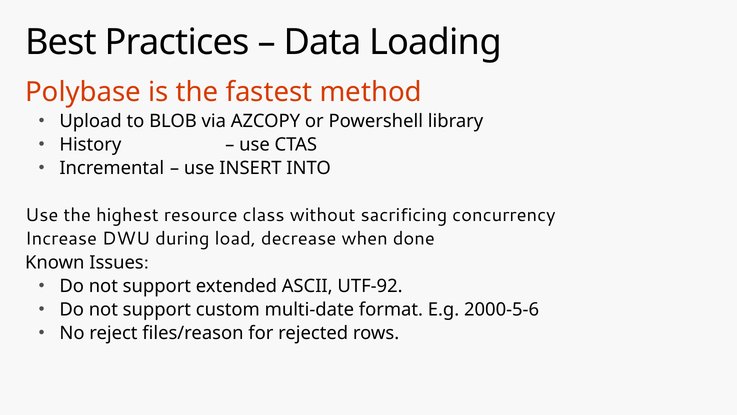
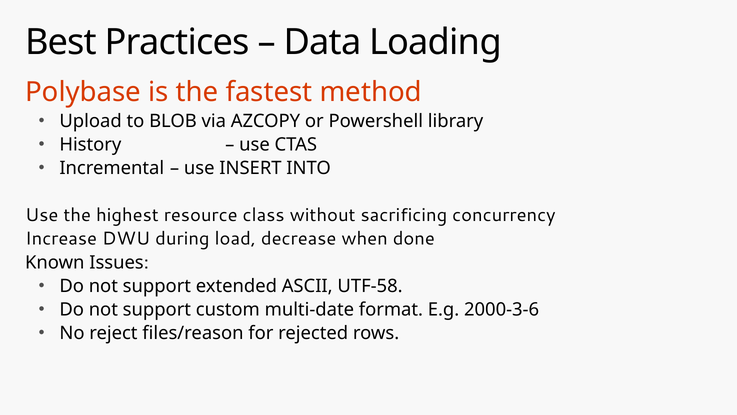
UTF-92: UTF-92 -> UTF-58 (370, 286)
2000-5-6: 2000-5-6 -> 2000-3-6 (502, 309)
